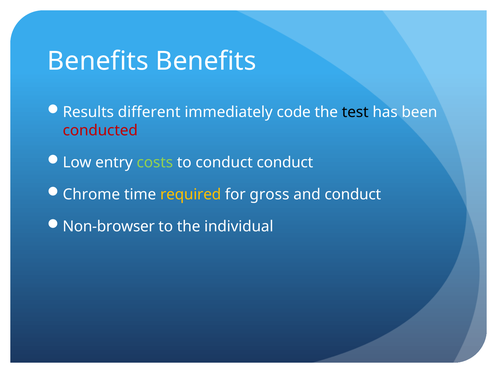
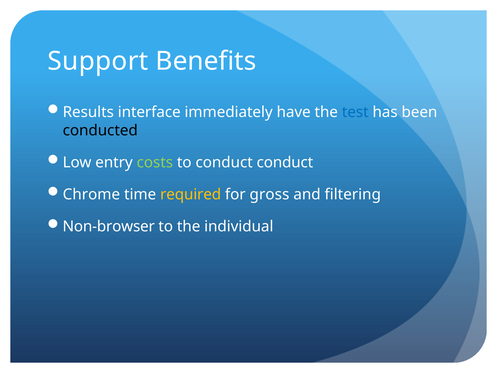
Benefits: Benefits -> Support (98, 61)
different: different -> interface (149, 112)
code: code -> have (294, 112)
test colour: black -> blue (355, 112)
conducted colour: red -> black (100, 130)
and conduct: conduct -> filtering (353, 194)
